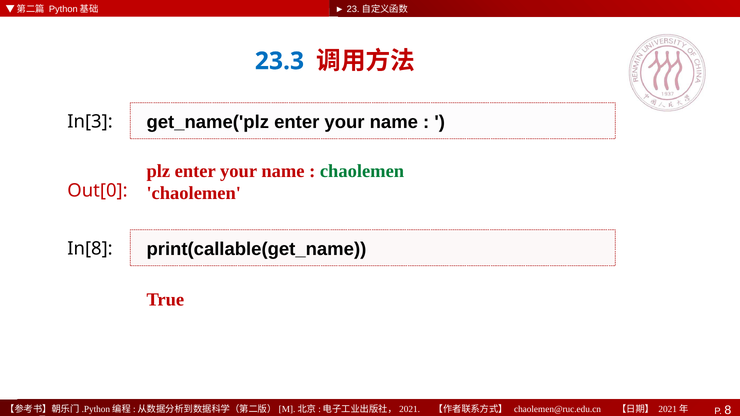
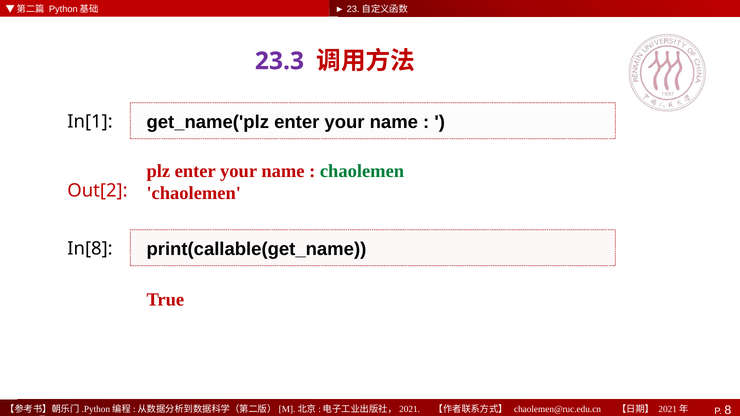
23.3 colour: blue -> purple (279, 61)
In[3: In[3 -> In[1 (90, 122)
Out[0: Out[0 -> Out[2 (97, 191)
